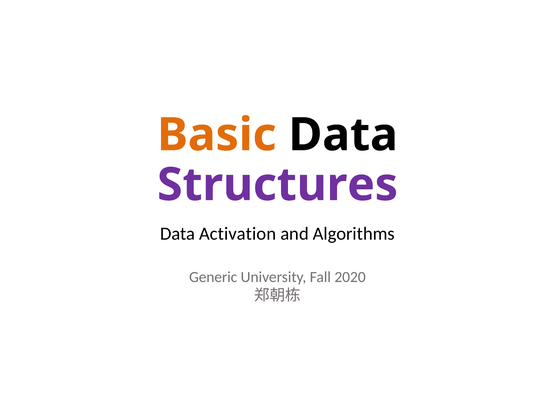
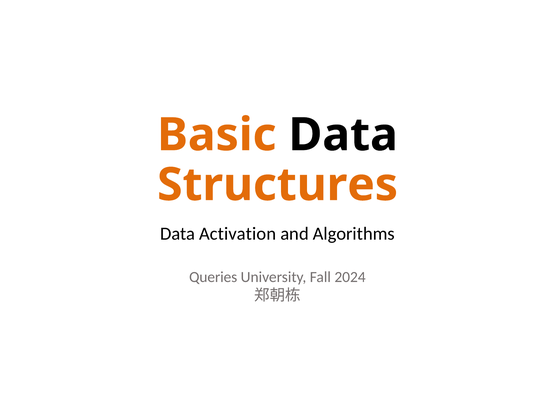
Structures colour: purple -> orange (278, 185)
Generic: Generic -> Queries (213, 277)
2020: 2020 -> 2024 (350, 277)
